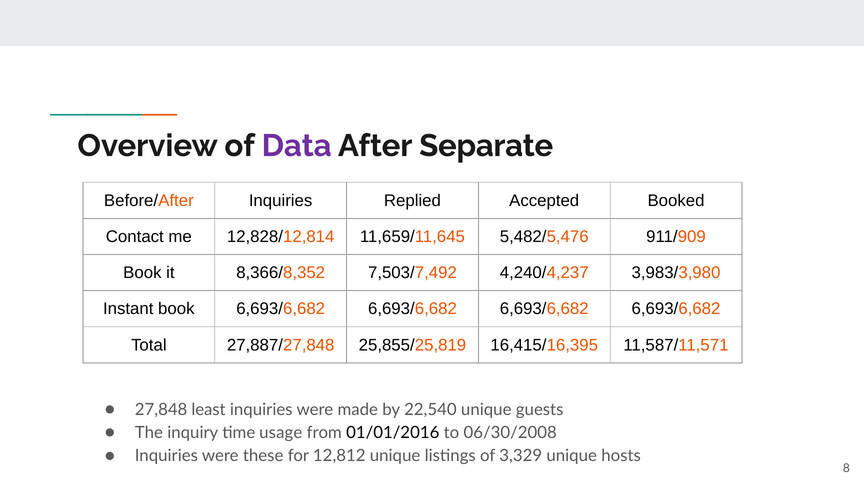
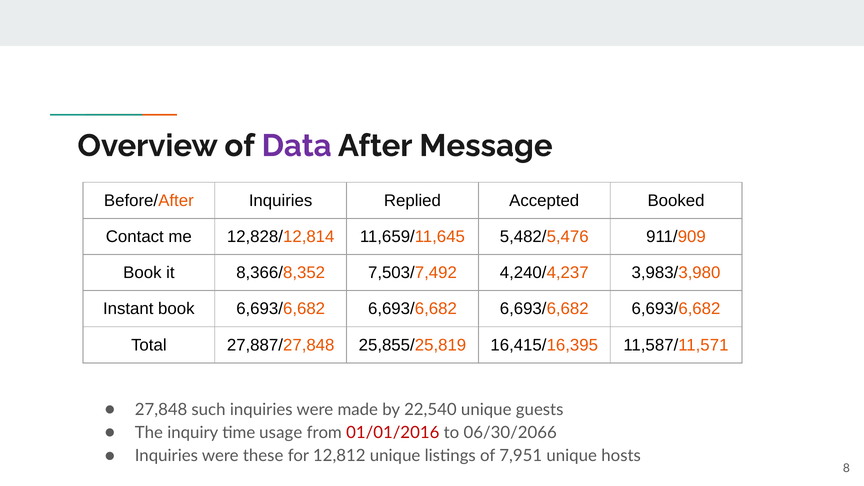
Separate: Separate -> Message (486, 146)
least: least -> such (208, 409)
01/01/2016 colour: black -> red (393, 433)
06/30/2008: 06/30/2008 -> 06/30/2066 (510, 433)
3,329: 3,329 -> 7,951 (521, 456)
